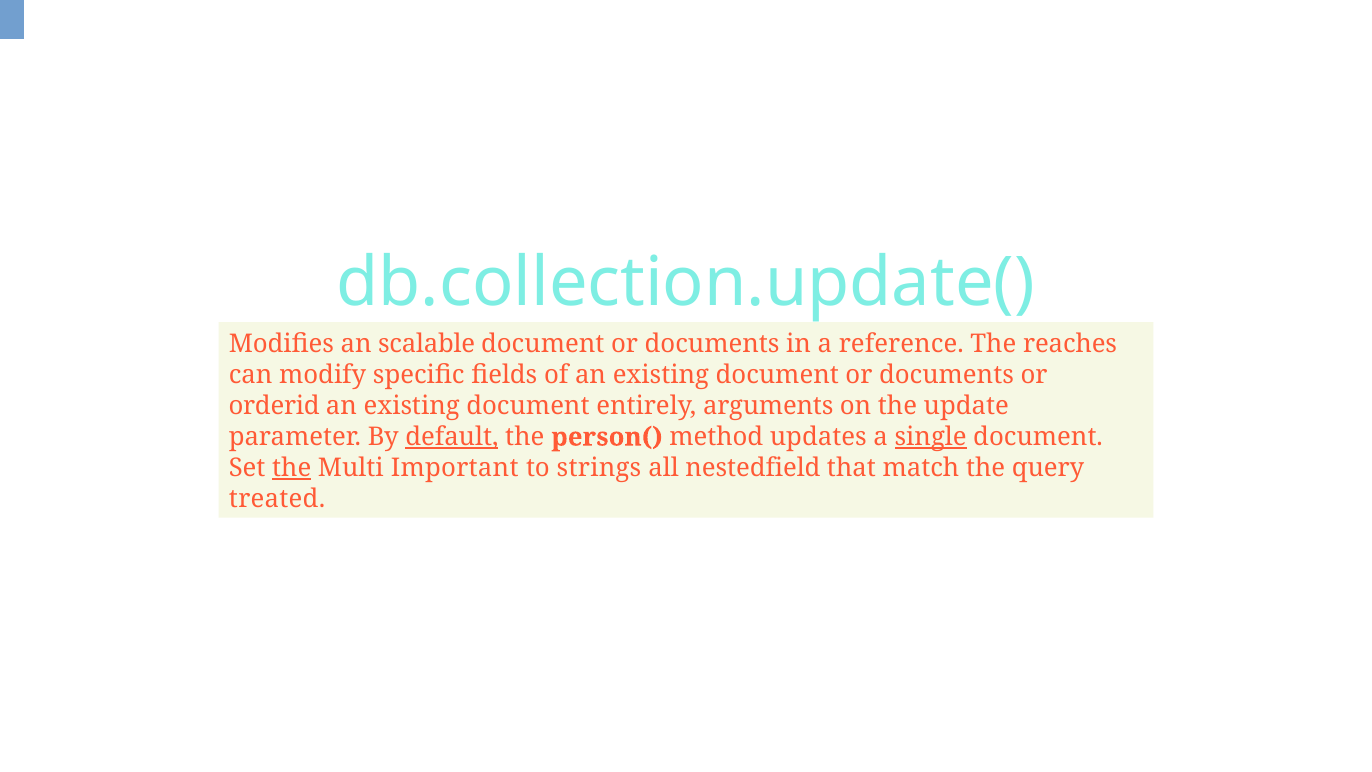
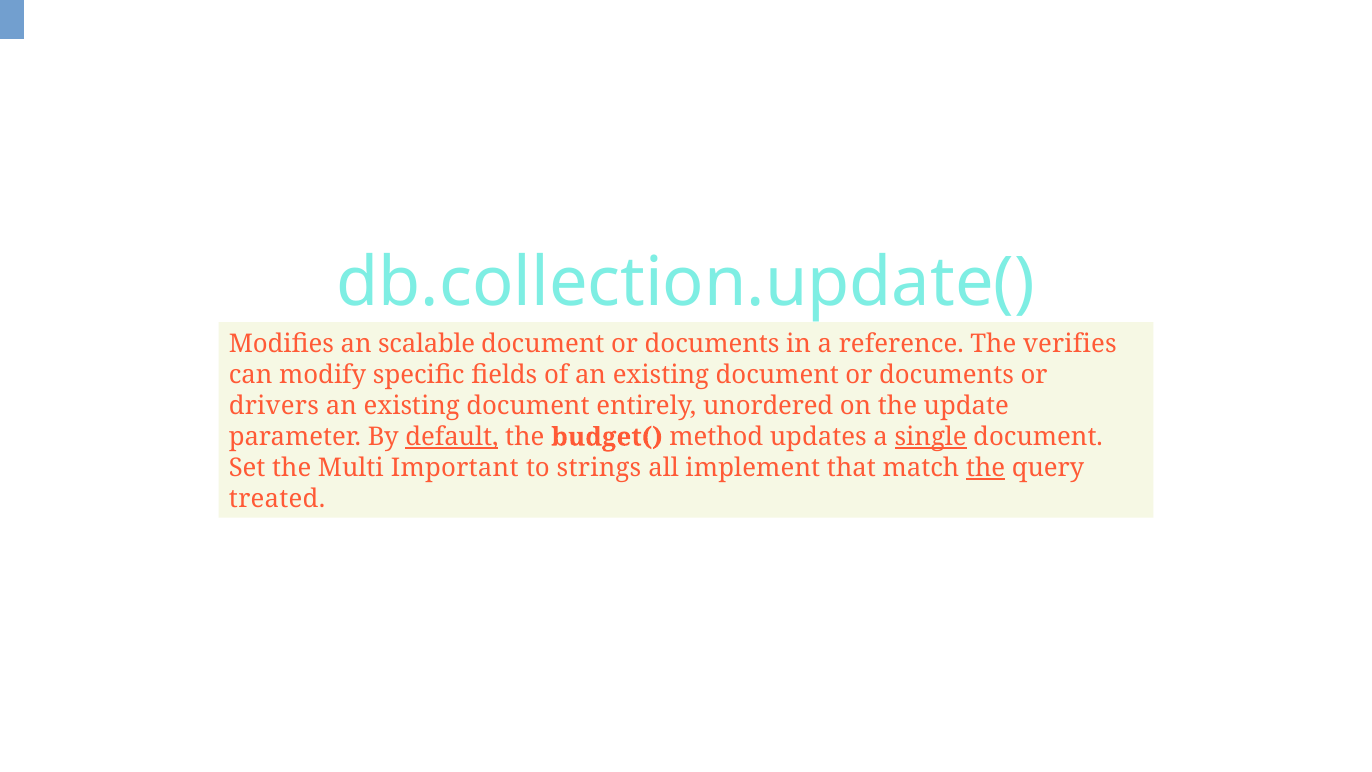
reaches: reaches -> verifies (1070, 344)
orderid: orderid -> drivers (274, 406)
arguments: arguments -> unordered (768, 406)
person(: person( -> budget( (607, 437)
the underline: present -> none (292, 468)
nestedfield: nestedfield -> implement (753, 468)
the underline: none -> present (986, 468)
